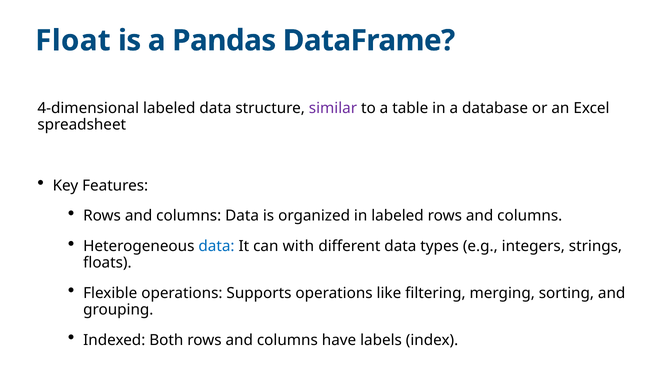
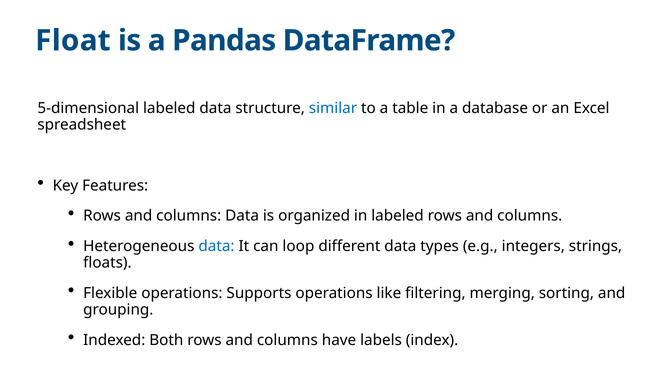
4-dimensional: 4-dimensional -> 5-dimensional (88, 108)
similar colour: purple -> blue (333, 108)
with: with -> loop (298, 247)
